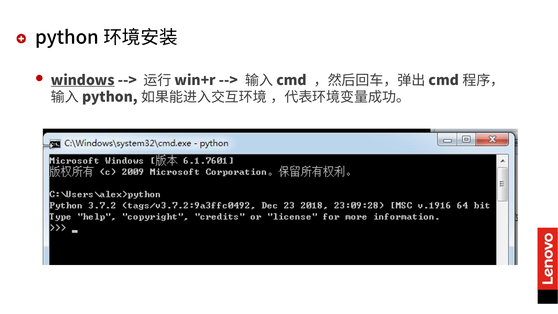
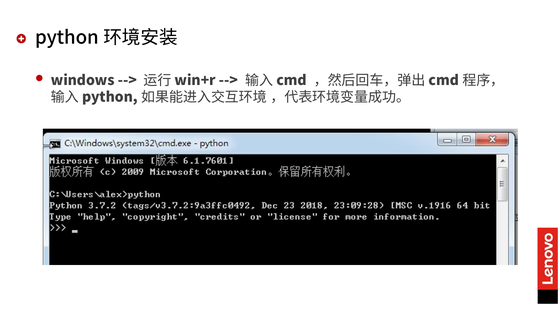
windows underline: present -> none (83, 80)
